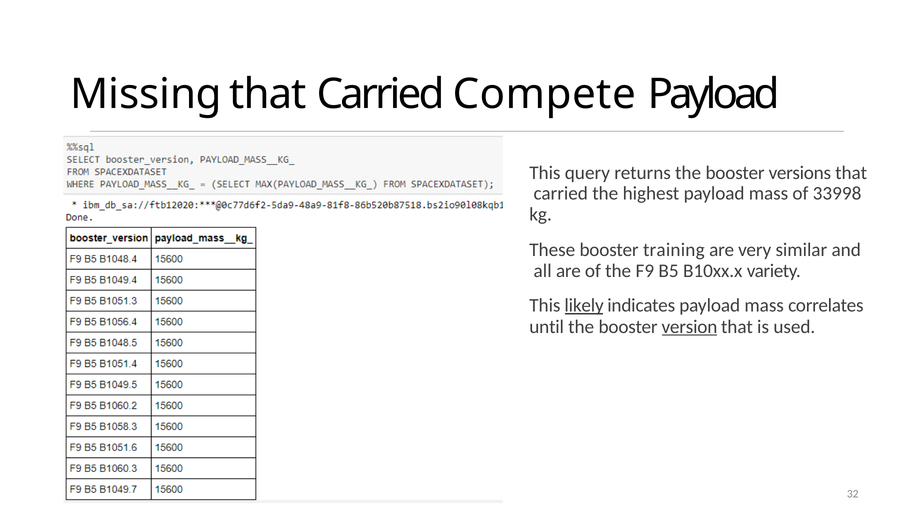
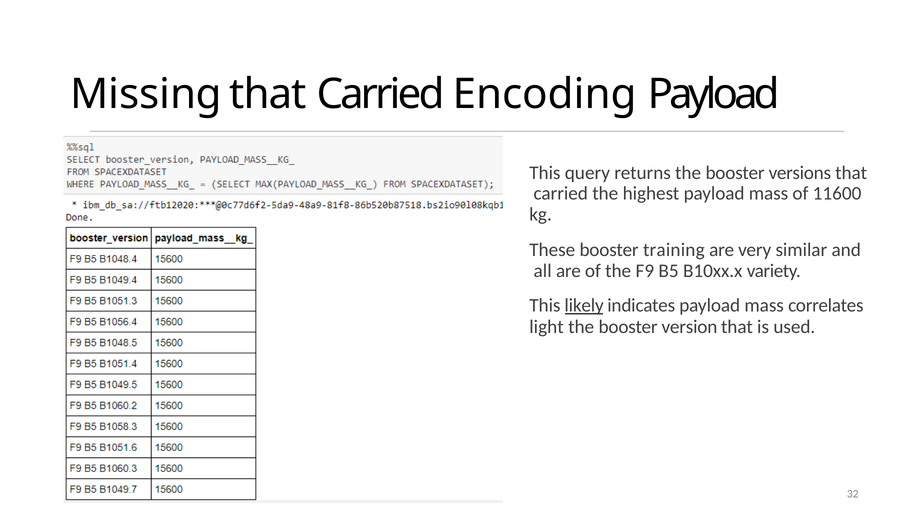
Compete: Compete -> Encoding (545, 94)
33998: 33998 -> 11600 (837, 193)
until: until -> light (547, 326)
version underline: present -> none (689, 326)
